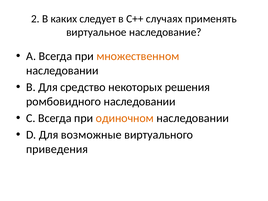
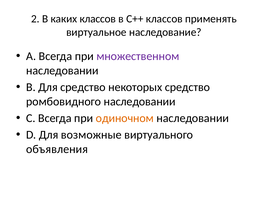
каких следует: следует -> классов (98, 19)
C++ случаях: случаях -> классов (164, 19)
множественном colour: orange -> purple (138, 56)
некоторых решения: решения -> средство (187, 87)
приведения: приведения -> объявления (57, 149)
